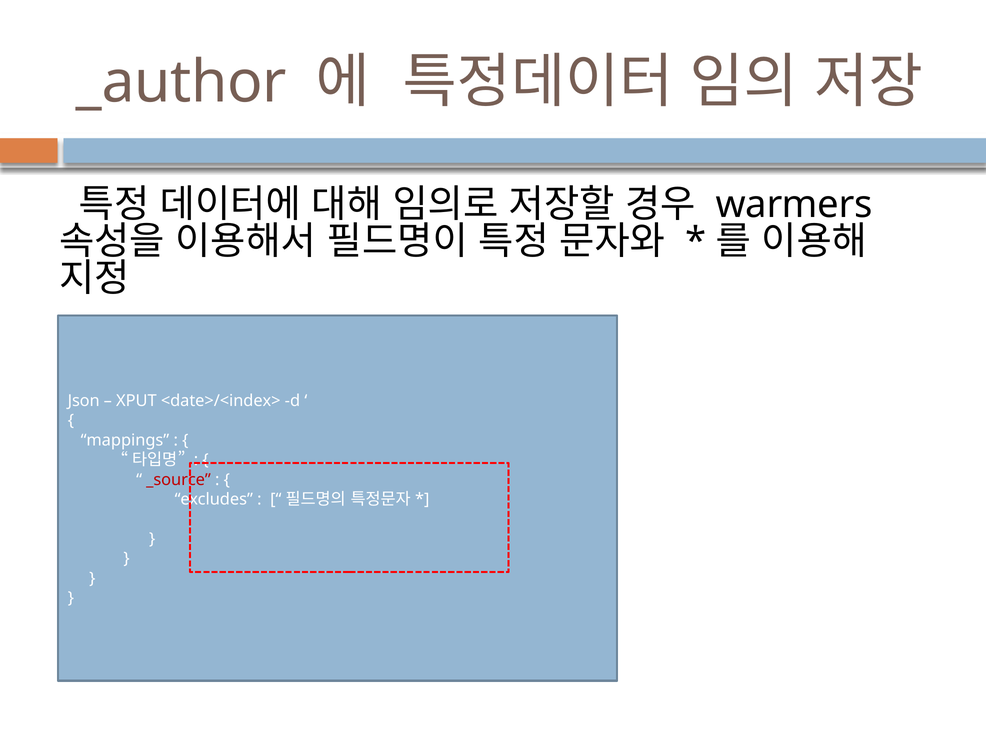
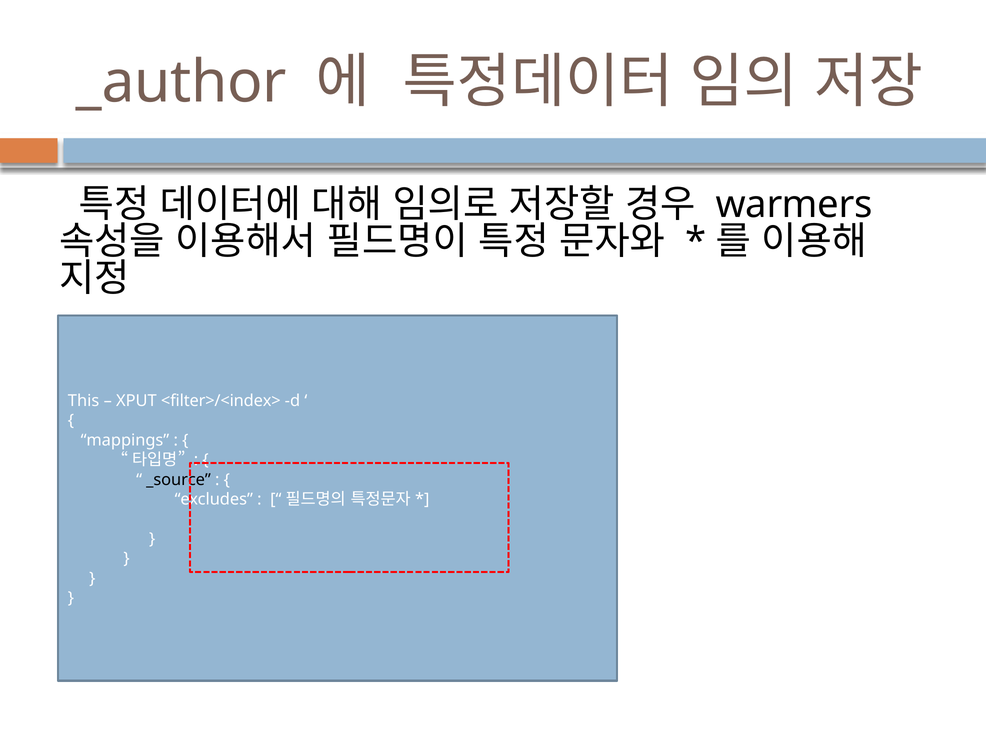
Json: Json -> This (84, 400)
<date>/<index>: <date>/<index> -> <filter>/<index> (221, 400)
_source colour: red -> black (179, 479)
